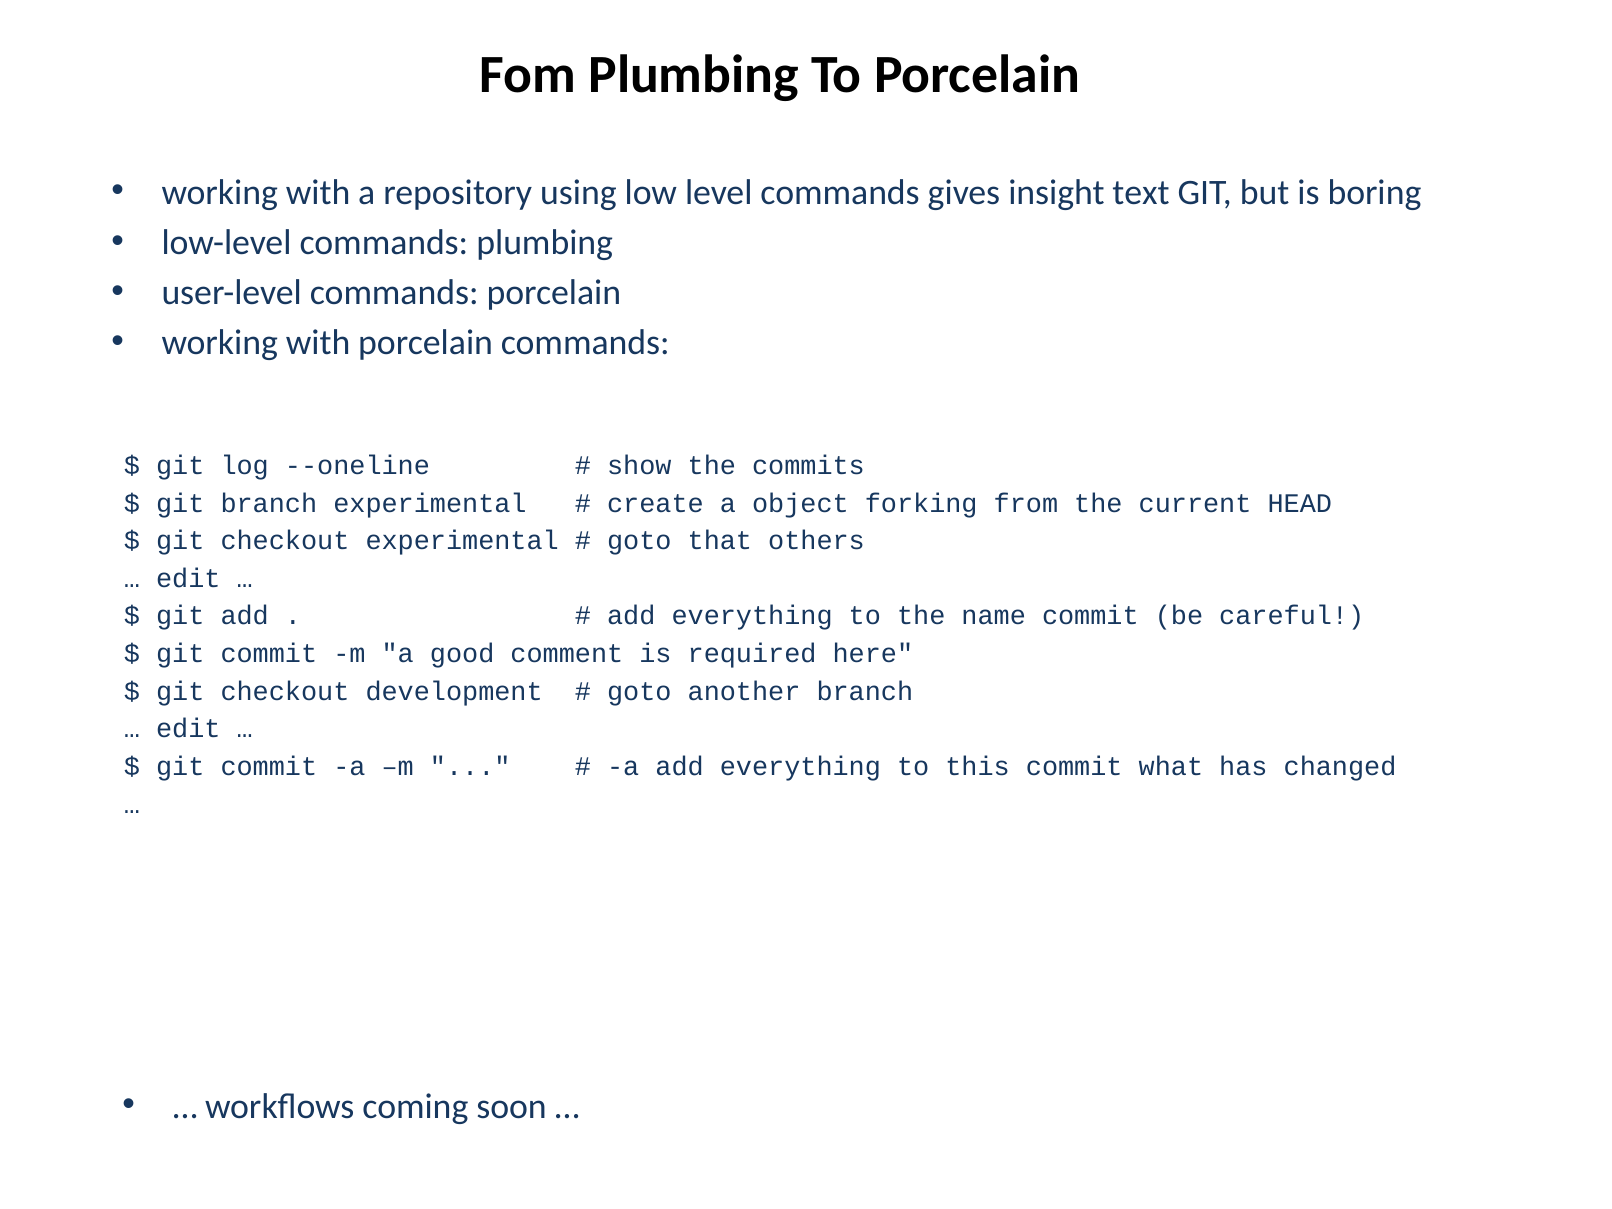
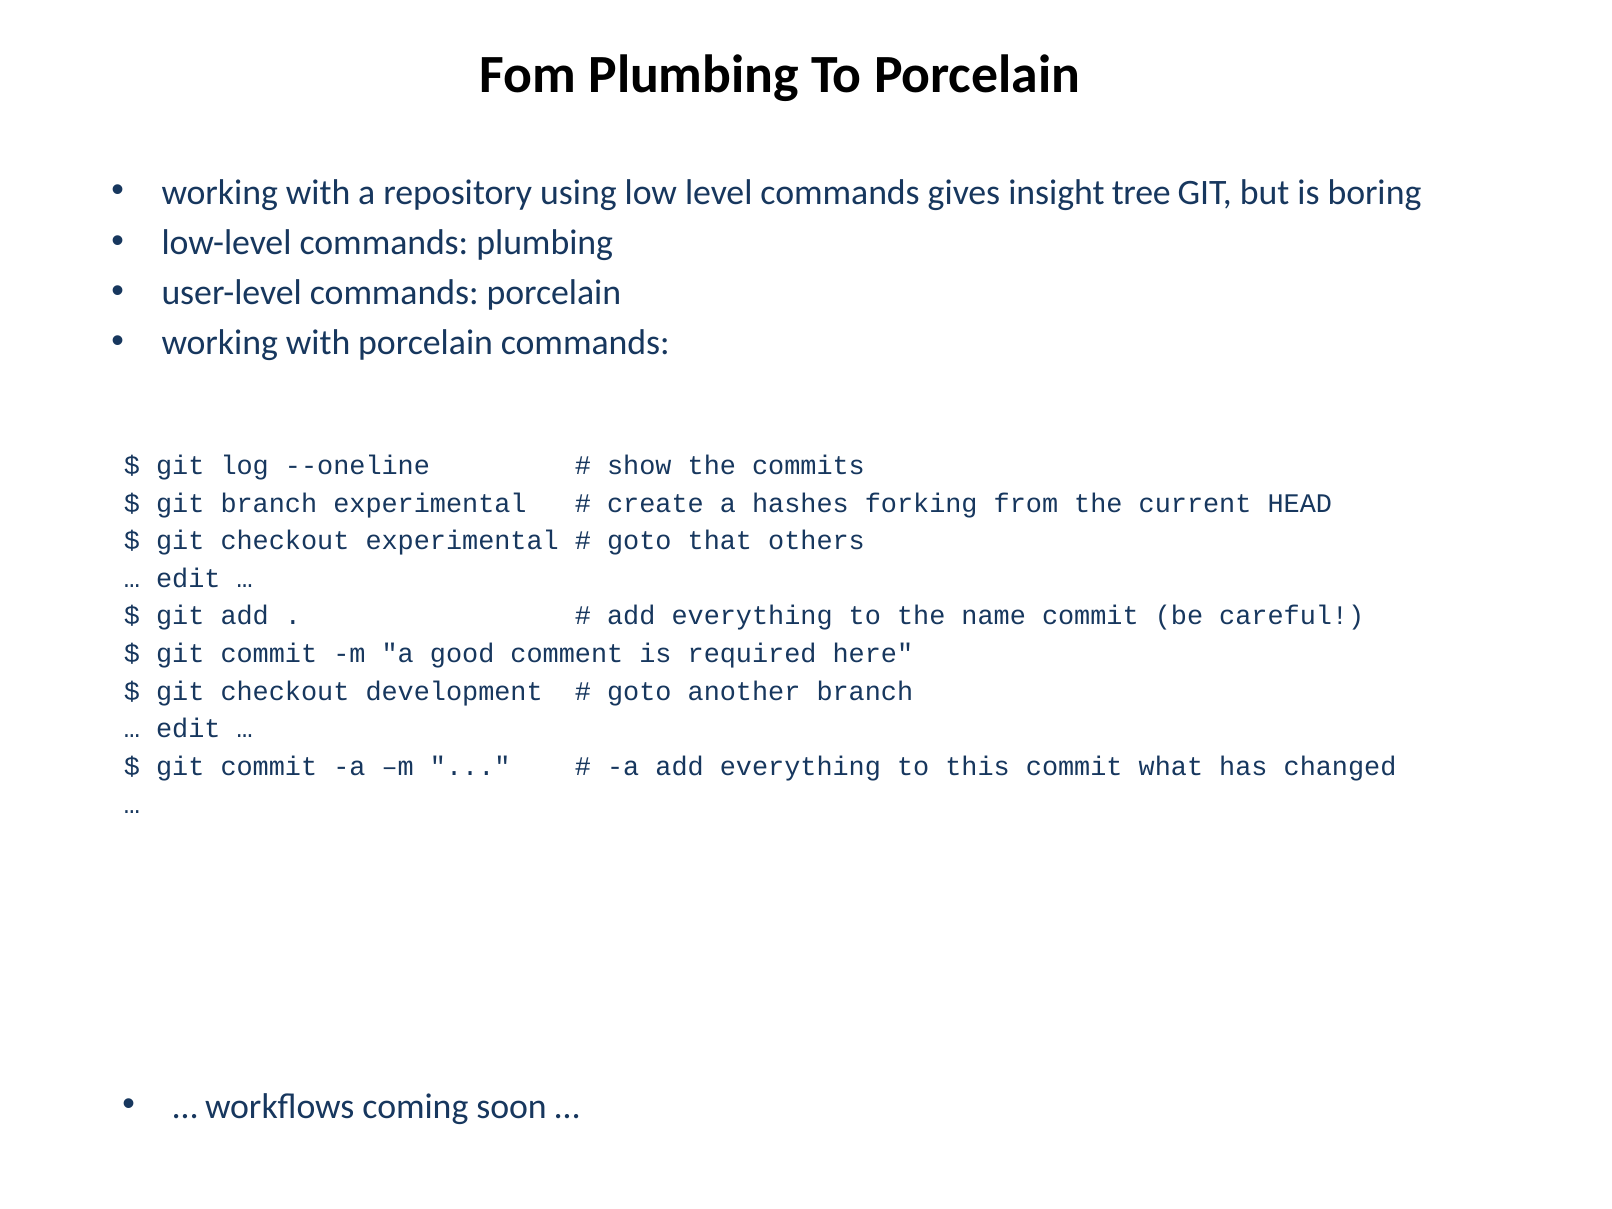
text: text -> tree (1141, 192)
object: object -> hashes (800, 503)
